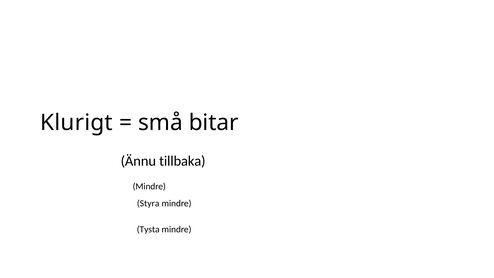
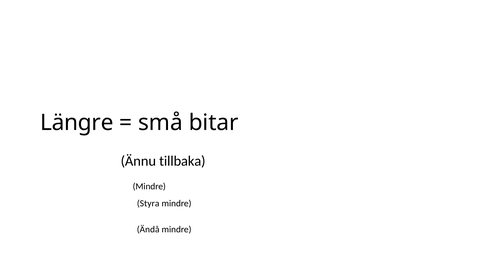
Klurigt: Klurigt -> Längre (77, 123)
Tysta: Tysta -> Ändå (148, 229)
